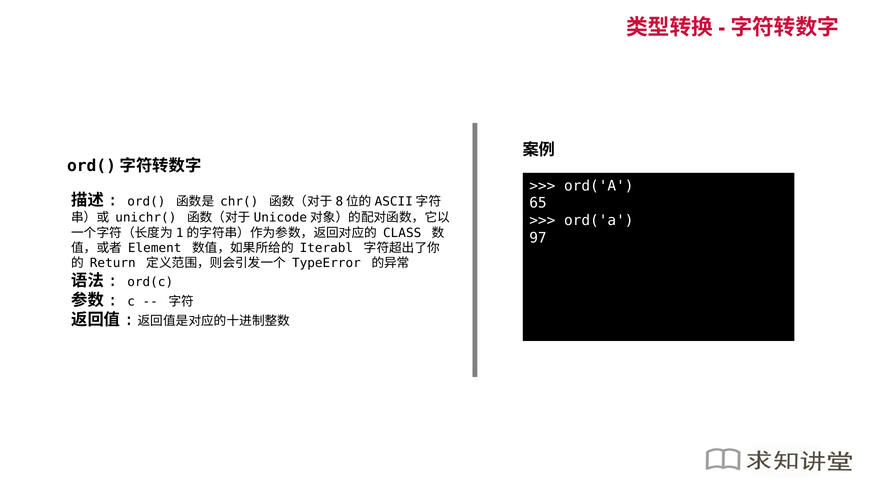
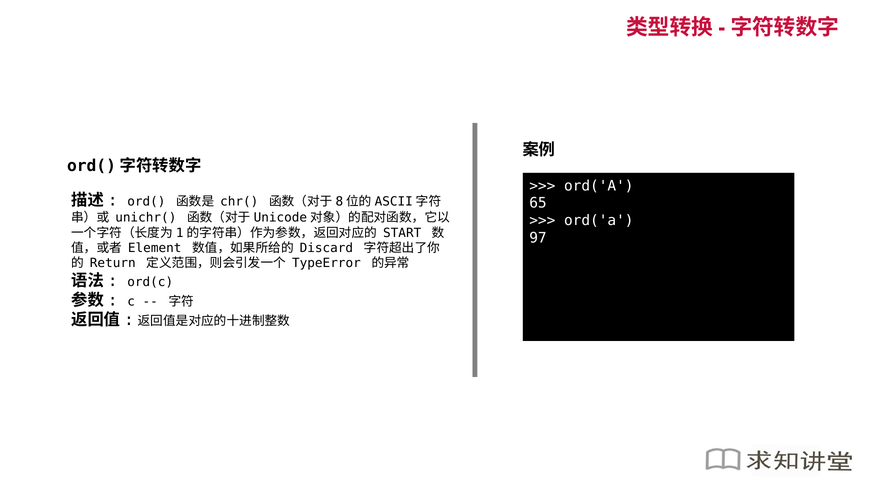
CLASS: CLASS -> START (402, 233)
Iterabl: Iterabl -> Discard (326, 248)
